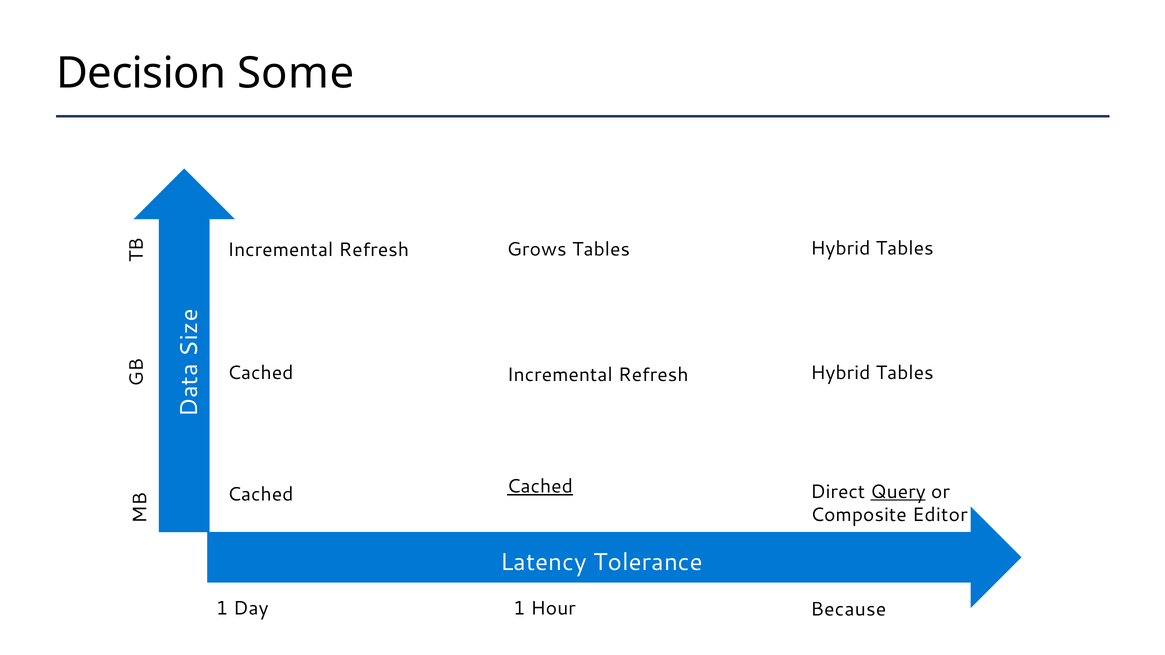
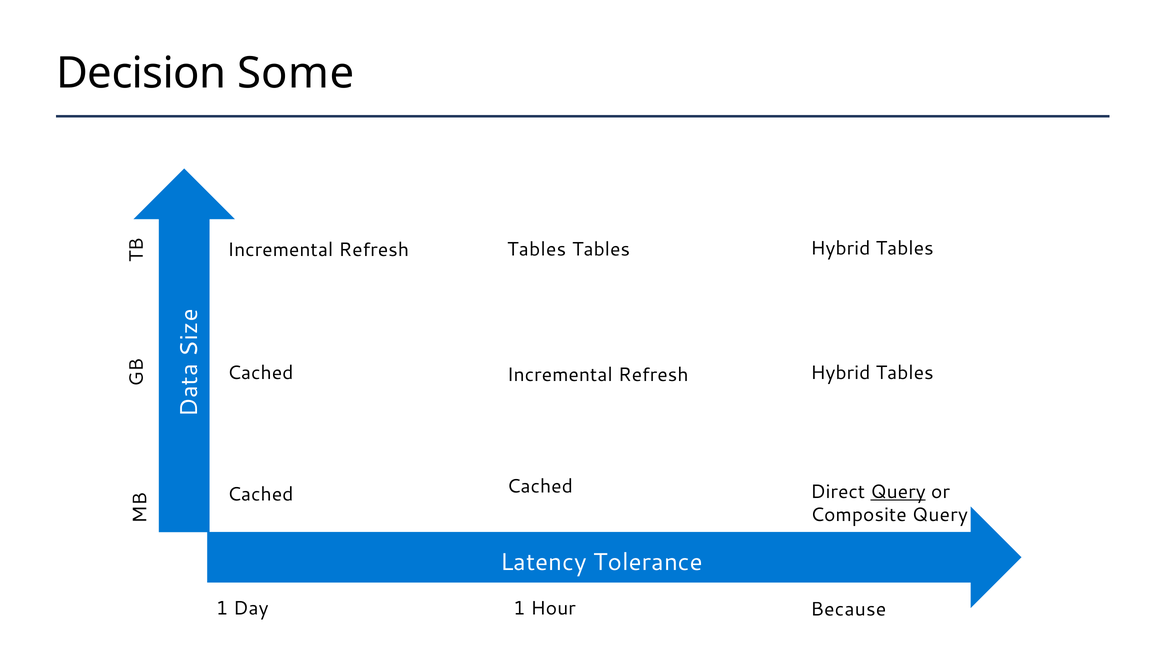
Refresh Grows: Grows -> Tables (537, 249)
Cached underline: present -> none (540, 487)
Composite Editor: Editor -> Query (940, 515)
